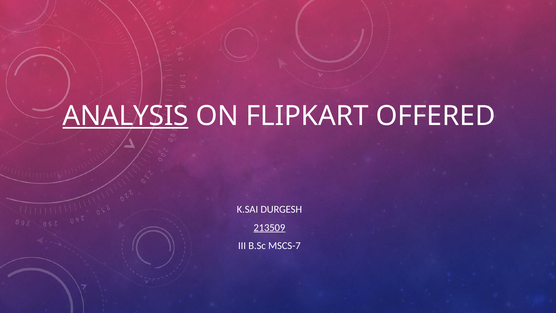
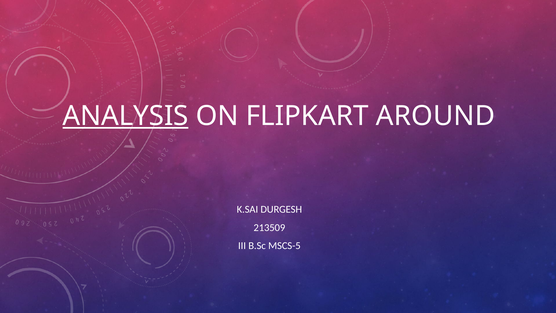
OFFERED: OFFERED -> AROUND (436, 116)
213509 underline: present -> none (269, 227)
MSCS-7: MSCS-7 -> MSCS-5 (284, 246)
